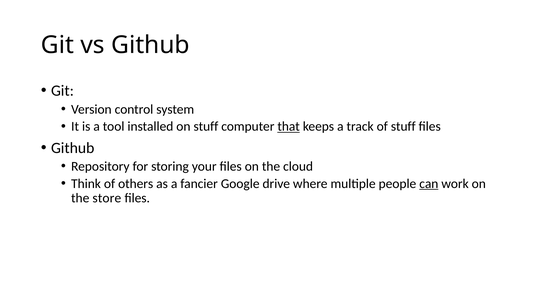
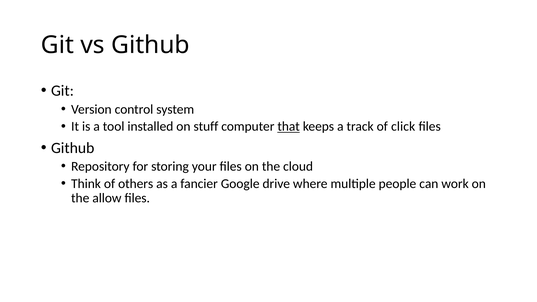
of stuff: stuff -> click (403, 127)
can underline: present -> none (429, 184)
store: store -> allow (107, 198)
